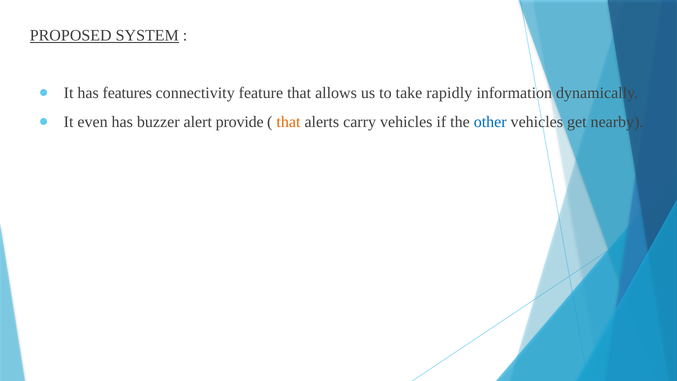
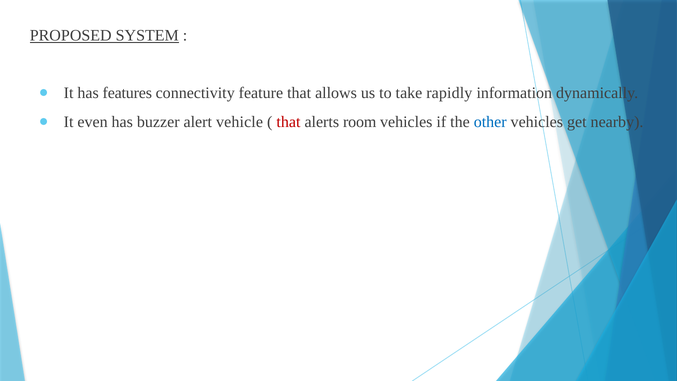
provide: provide -> vehicle (240, 122)
that colour: orange -> red (288, 122)
carry: carry -> room (360, 122)
